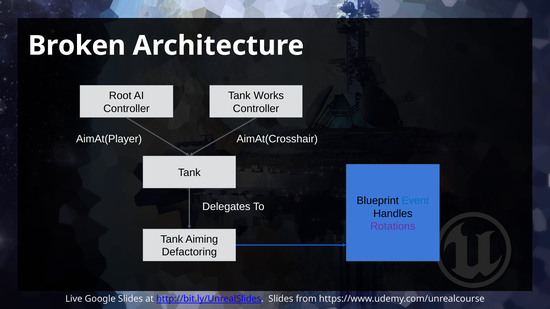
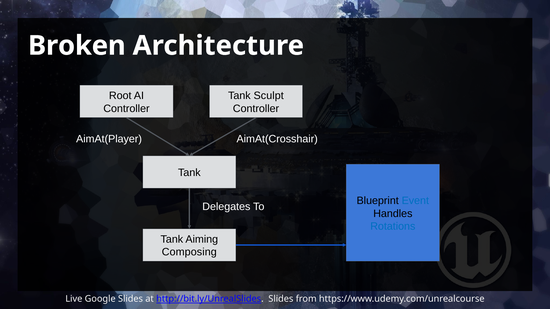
Works: Works -> Sculpt (269, 96)
Rotations colour: purple -> blue (393, 227)
Defactoring: Defactoring -> Composing (189, 252)
